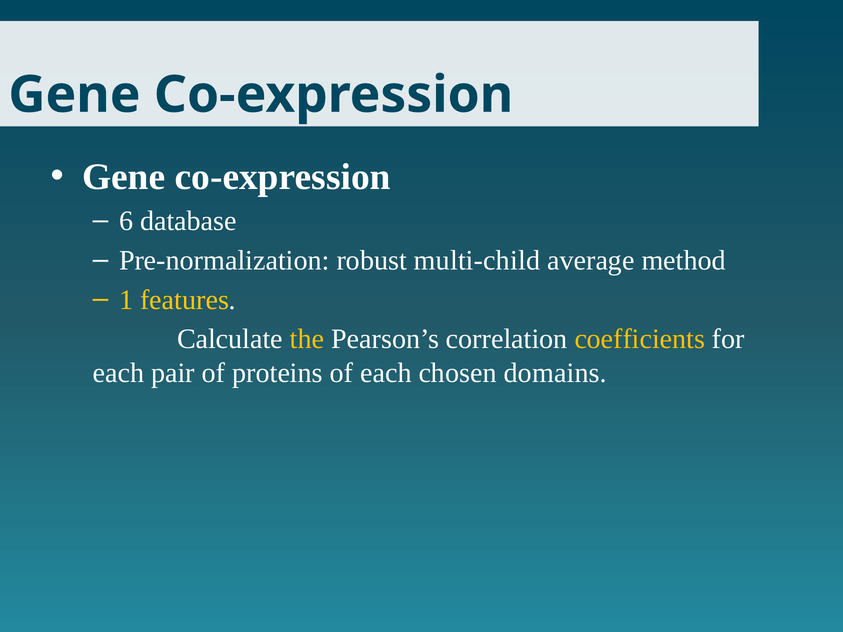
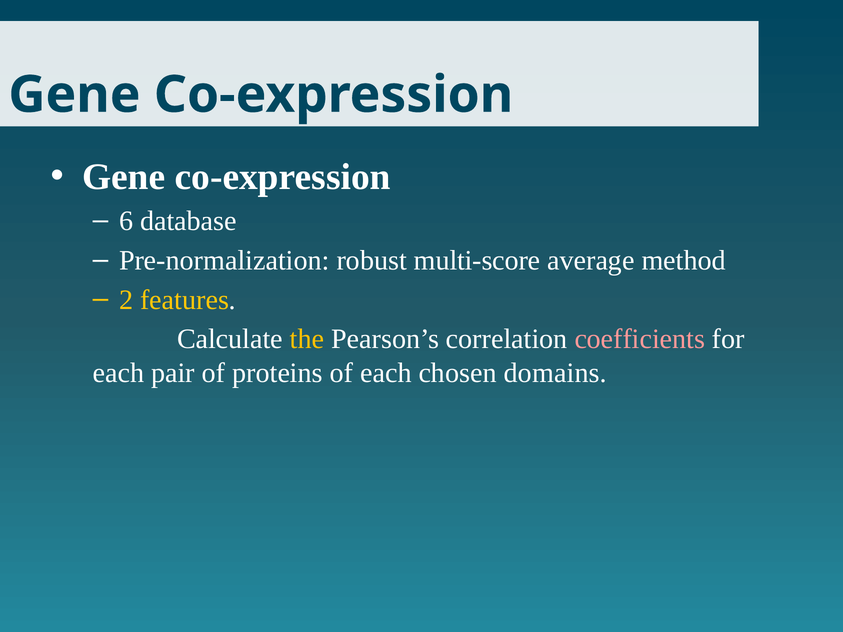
multi-child: multi-child -> multi-score (477, 261)
1: 1 -> 2 (126, 300)
coefficients colour: yellow -> pink (640, 339)
